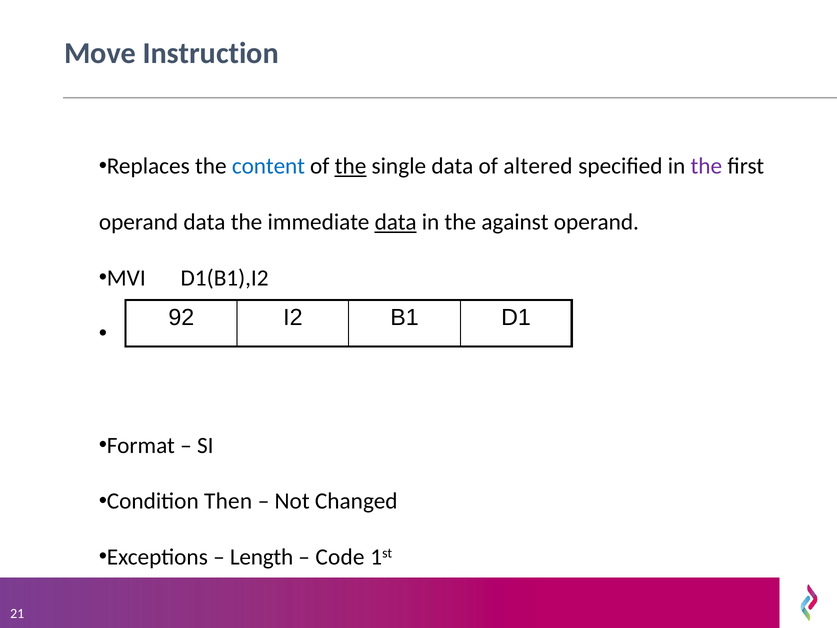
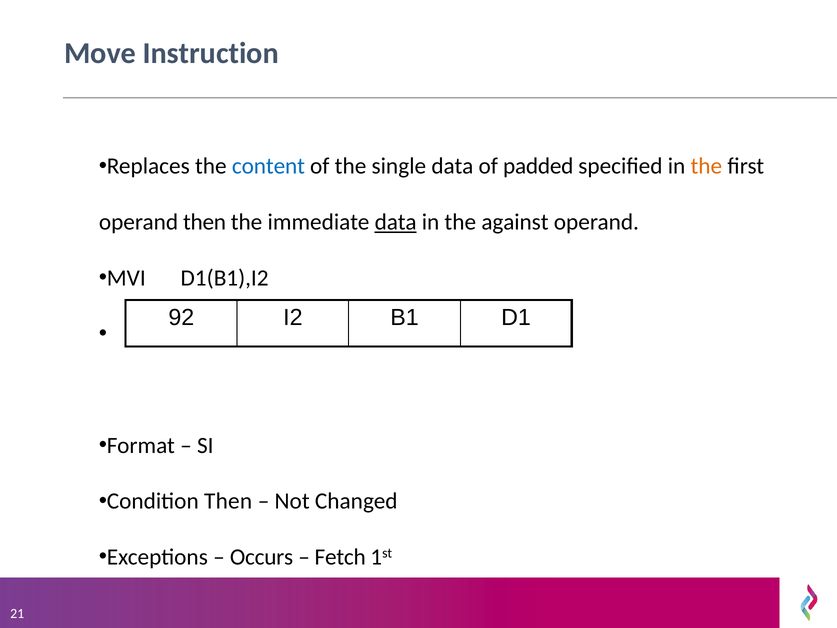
the underline: present -> none (351, 166)
altered: altered -> padded (538, 166)
the colour: purple -> orange (706, 166)
operand data: data -> then (205, 222)
Length: Length -> Occurs (262, 557)
Code: Code -> Fetch (340, 557)
